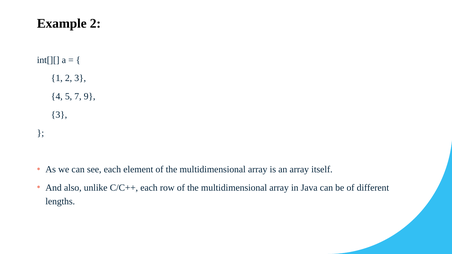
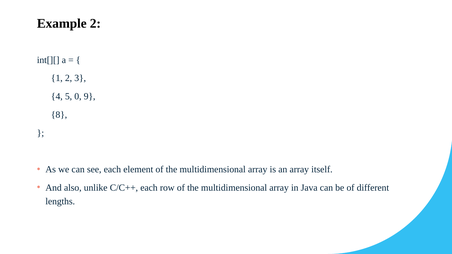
7: 7 -> 0 (78, 97)
3: 3 -> 8 (59, 115)
